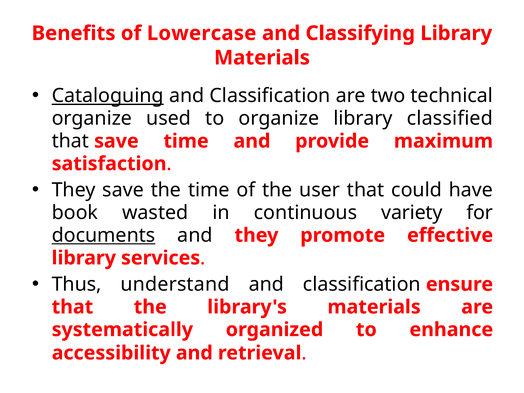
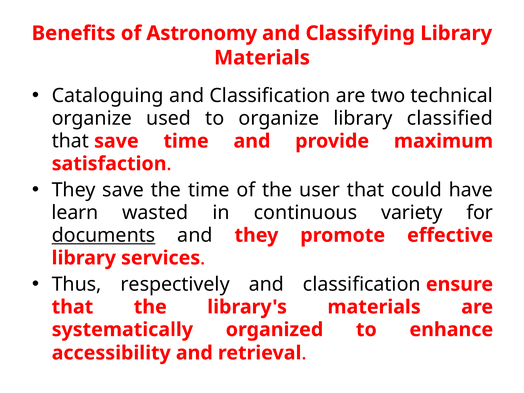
Lowercase: Lowercase -> Astronomy (202, 33)
Cataloguing underline: present -> none (108, 96)
book: book -> learn (75, 213)
understand: understand -> respectively (175, 284)
